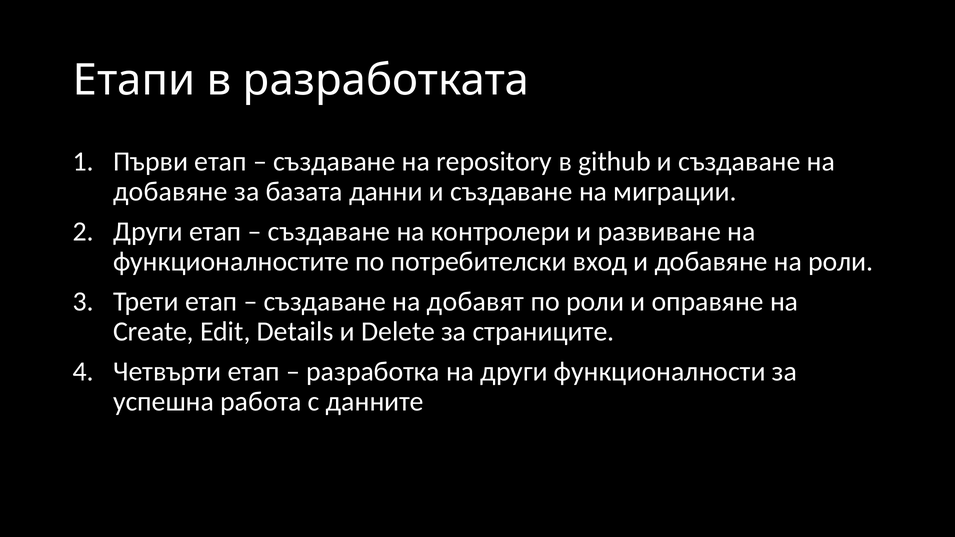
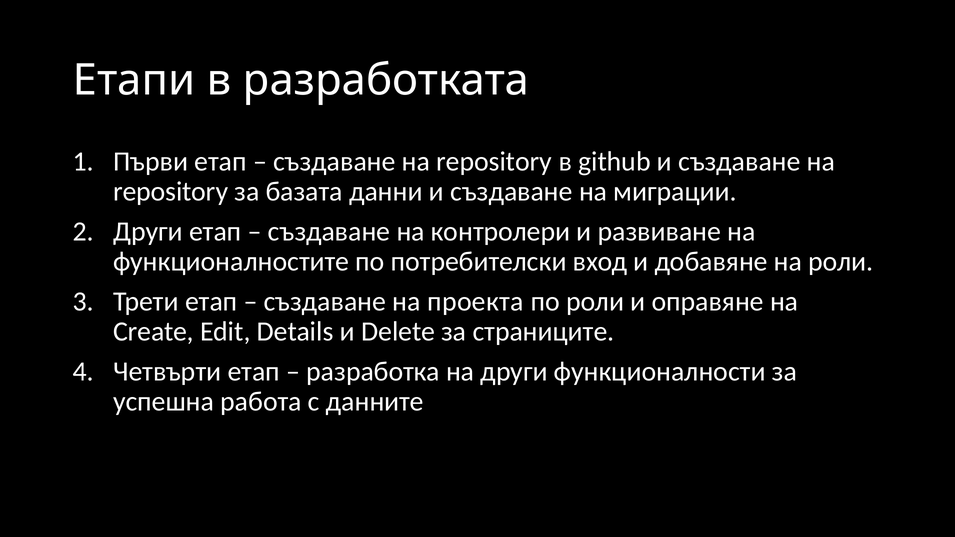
добавяне: добавяне -> repository (171, 192)
добавят: добавят -> проекта (476, 302)
